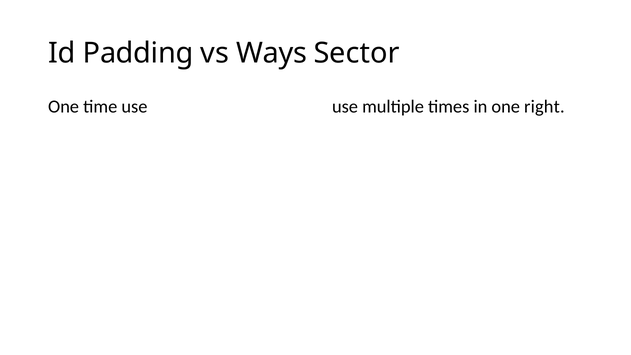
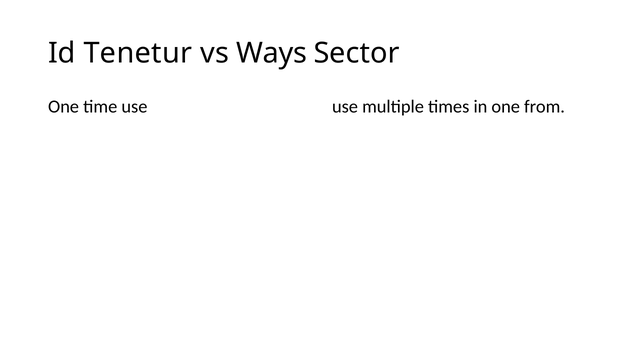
Padding: Padding -> Tenetur (138, 53)
right: right -> from (544, 107)
